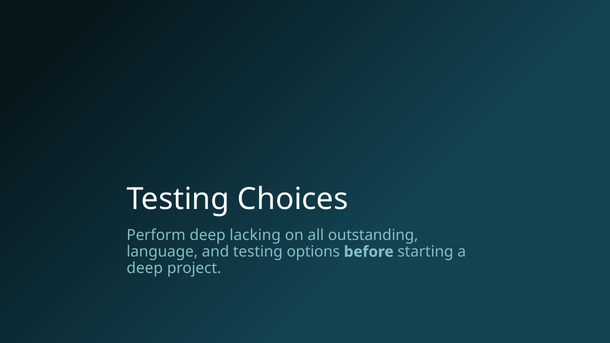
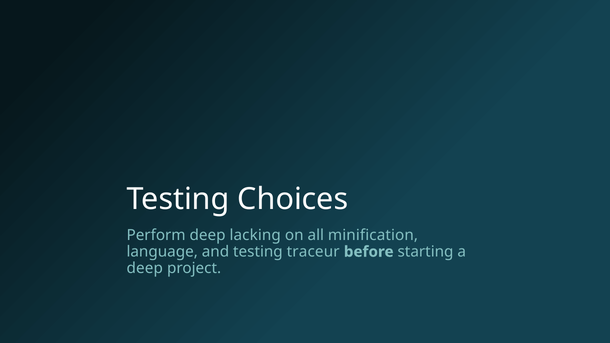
outstanding: outstanding -> minification (373, 235)
options: options -> traceur (313, 252)
